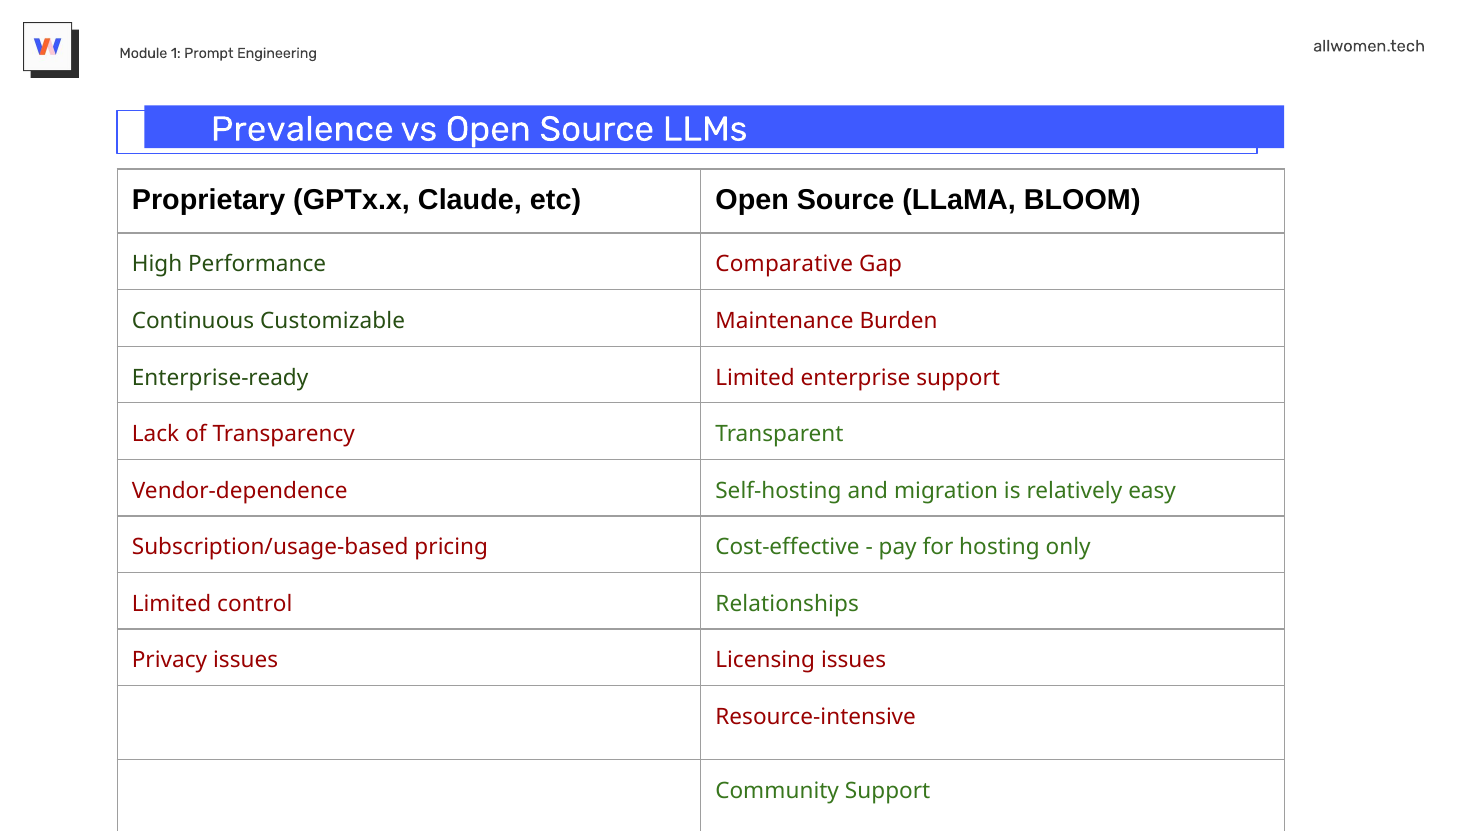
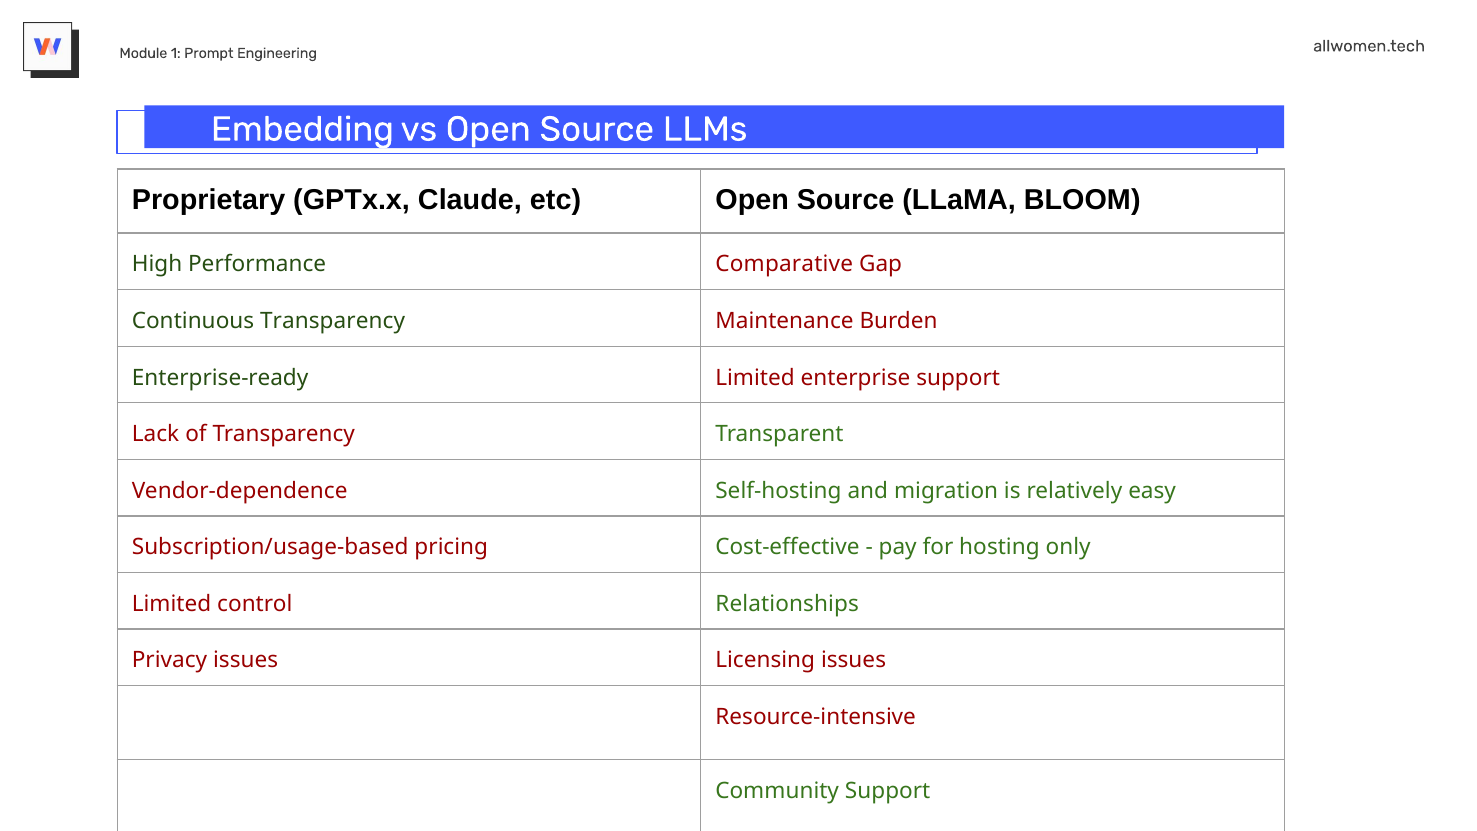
Prevalence: Prevalence -> Embedding (302, 129)
Continuous Customizable: Customizable -> Transparency (333, 321)
